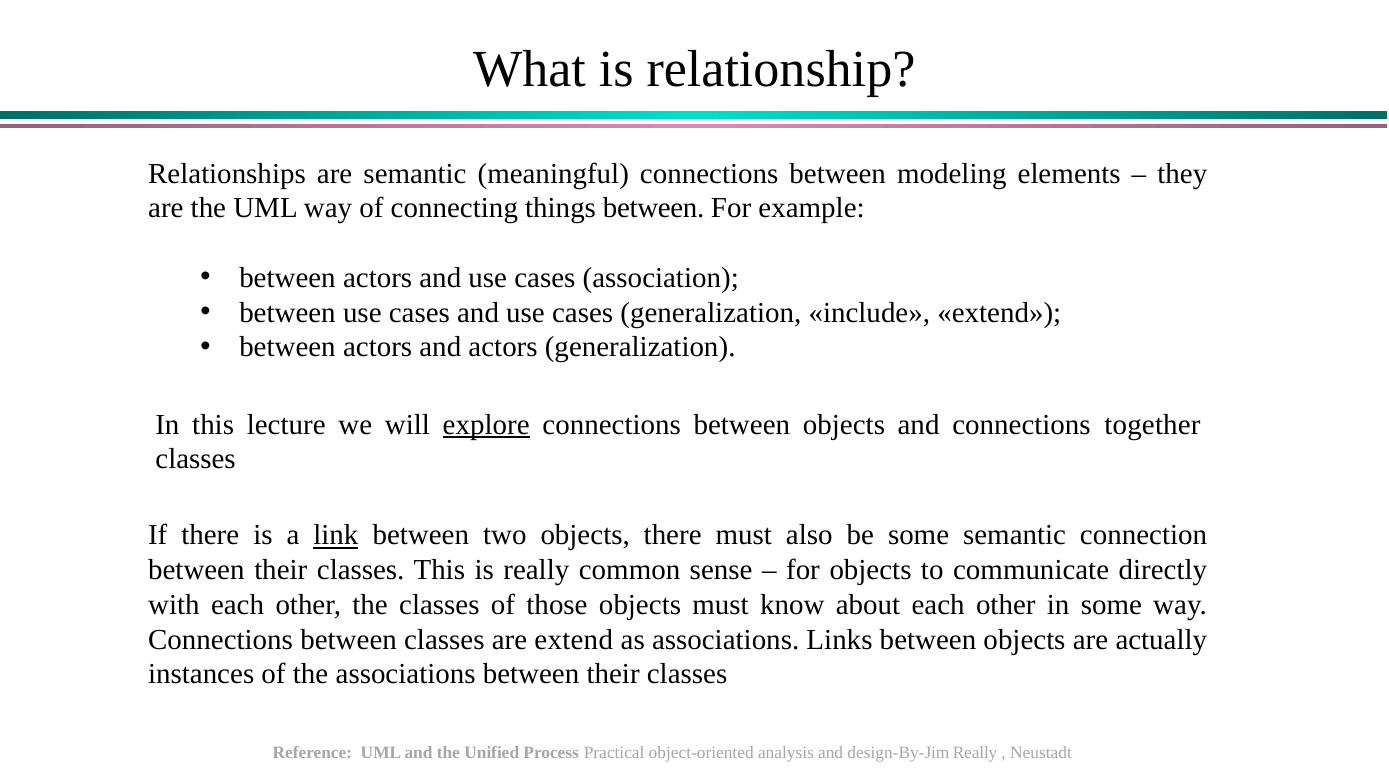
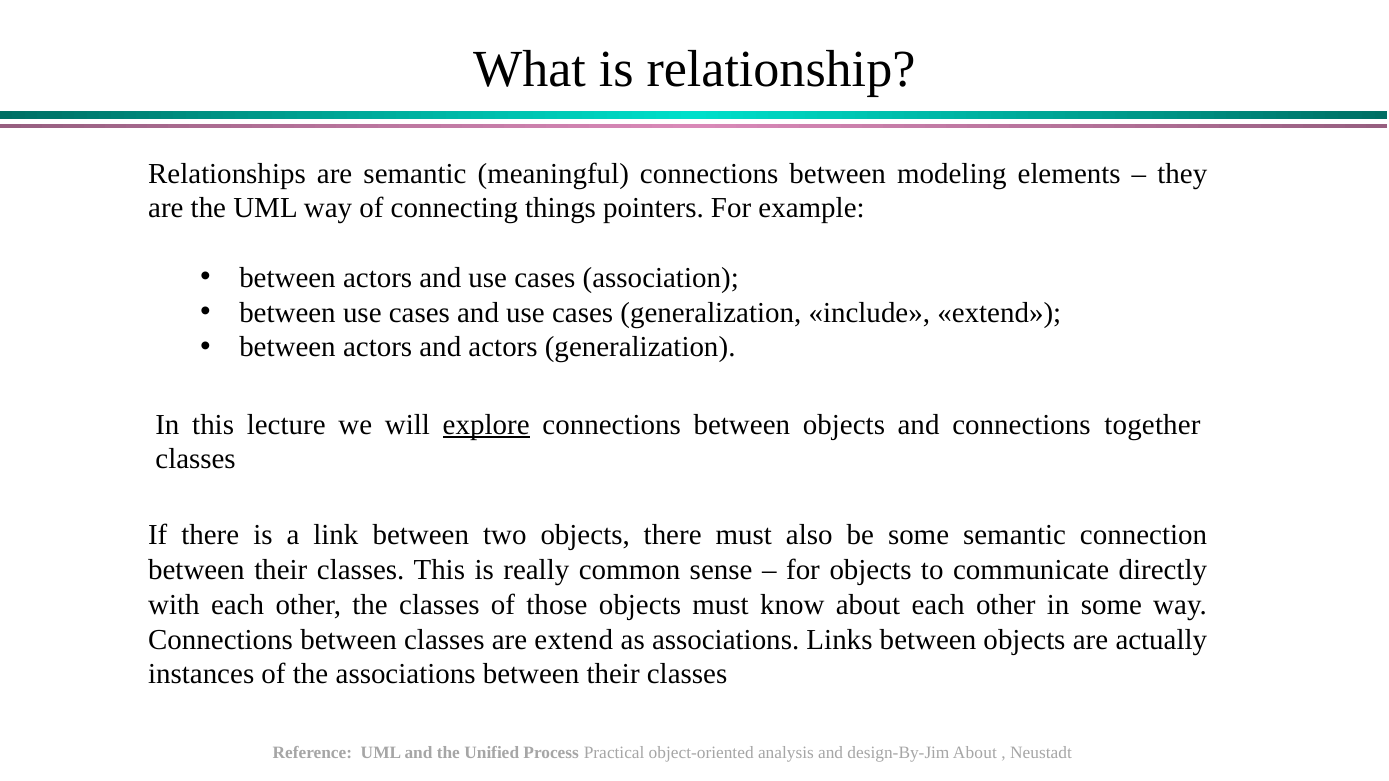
things between: between -> pointers (653, 208)
link underline: present -> none (336, 536)
design-By-Jim Really: Really -> About (975, 753)
